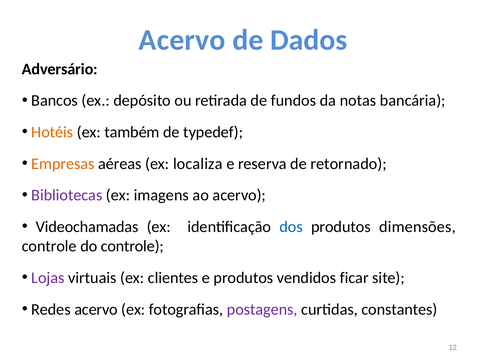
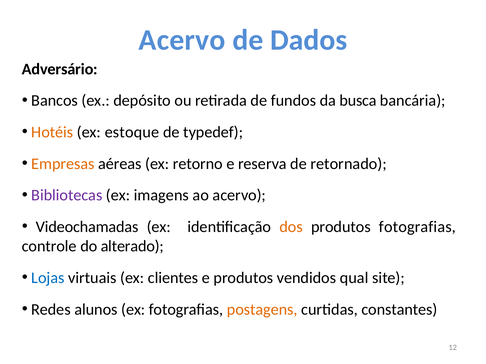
notas: notas -> busca (358, 101)
também: também -> estoque (132, 132)
localiza: localiza -> retorno (198, 164)
dos colour: blue -> orange (291, 227)
produtos dimensões: dimensões -> fotografias (417, 227)
do controle: controle -> alterado (132, 247)
Lojas colour: purple -> blue (48, 278)
ficar: ficar -> qual (354, 278)
Redes acervo: acervo -> alunos (96, 310)
postagens colour: purple -> orange (262, 310)
